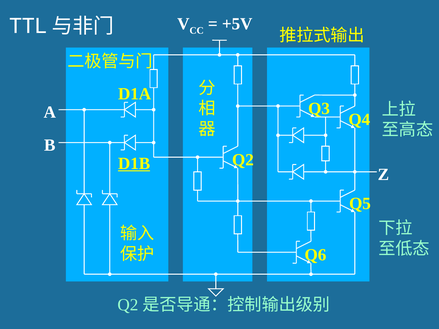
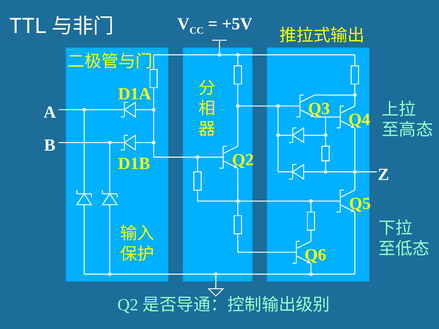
D1B underline: present -> none (134, 164)
